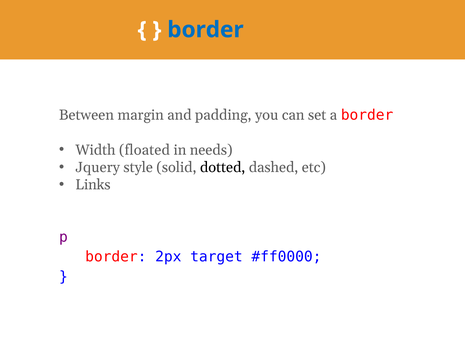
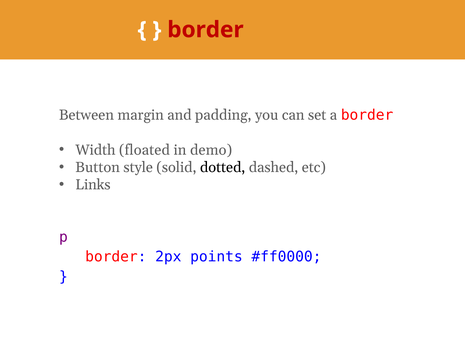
border colour: blue -> red (205, 30)
needs: needs -> demo (211, 150)
Jquery: Jquery -> Button (98, 167)
target: target -> points (216, 256)
